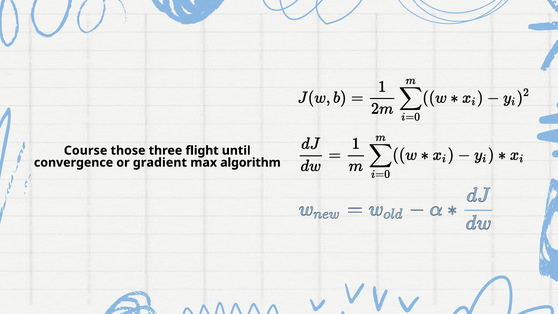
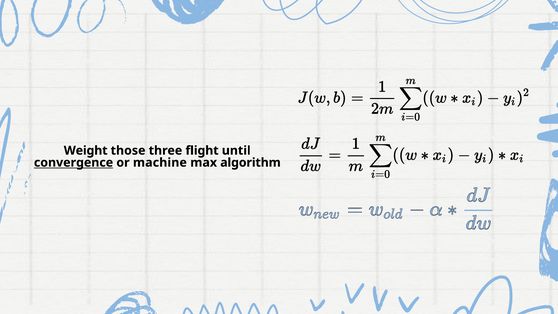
Course: Course -> Weight (86, 150)
convergence underline: none -> present (74, 163)
gradient: gradient -> machine (160, 163)
